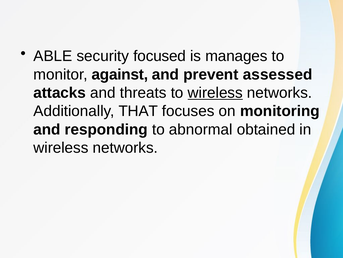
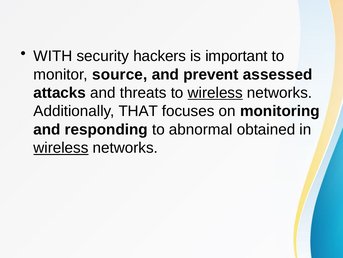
ABLE: ABLE -> WITH (53, 56)
focused: focused -> hackers (160, 56)
manages: manages -> important (236, 56)
against: against -> source (120, 74)
wireless underline: none -> present (61, 147)
